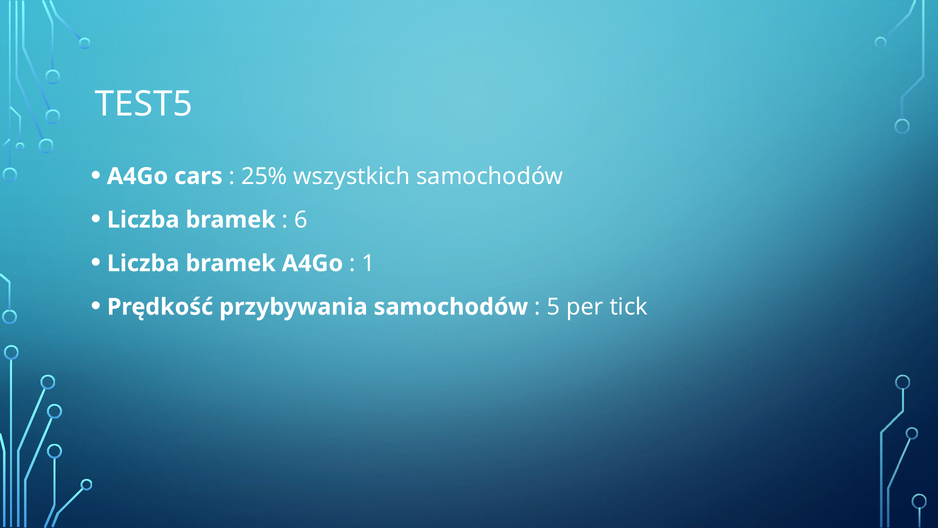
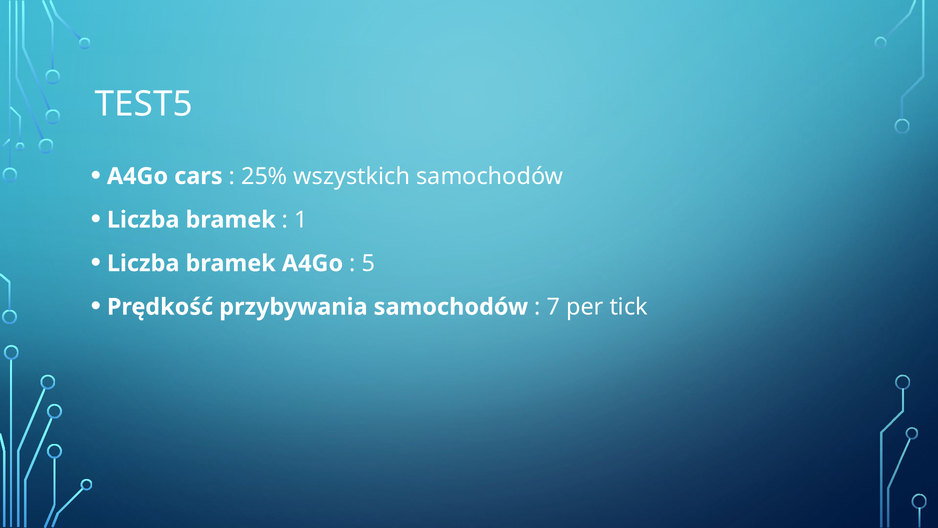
6: 6 -> 1 (301, 220)
1: 1 -> 5 (368, 263)
5: 5 -> 7 (553, 307)
